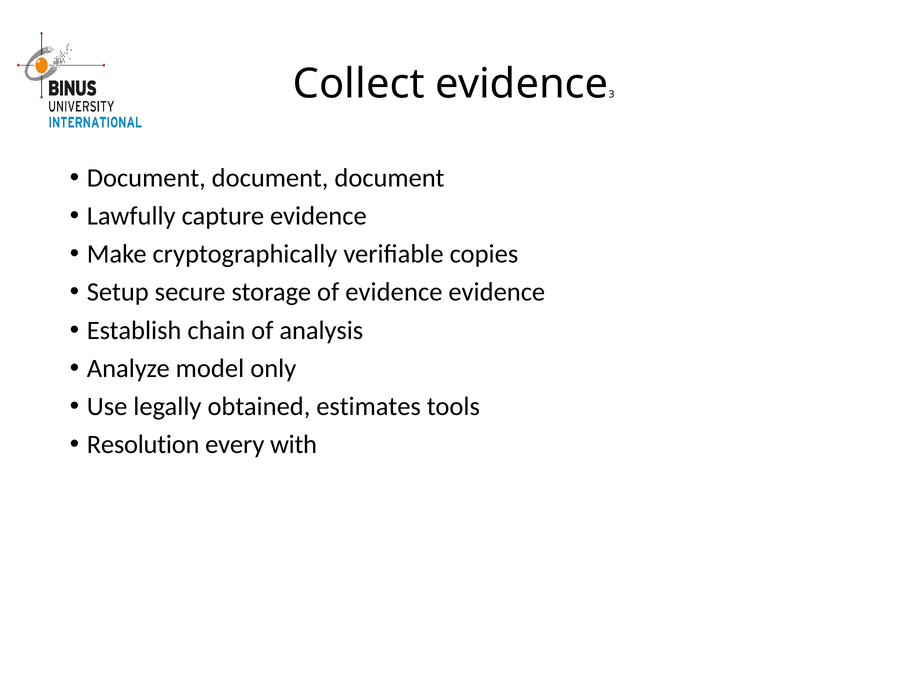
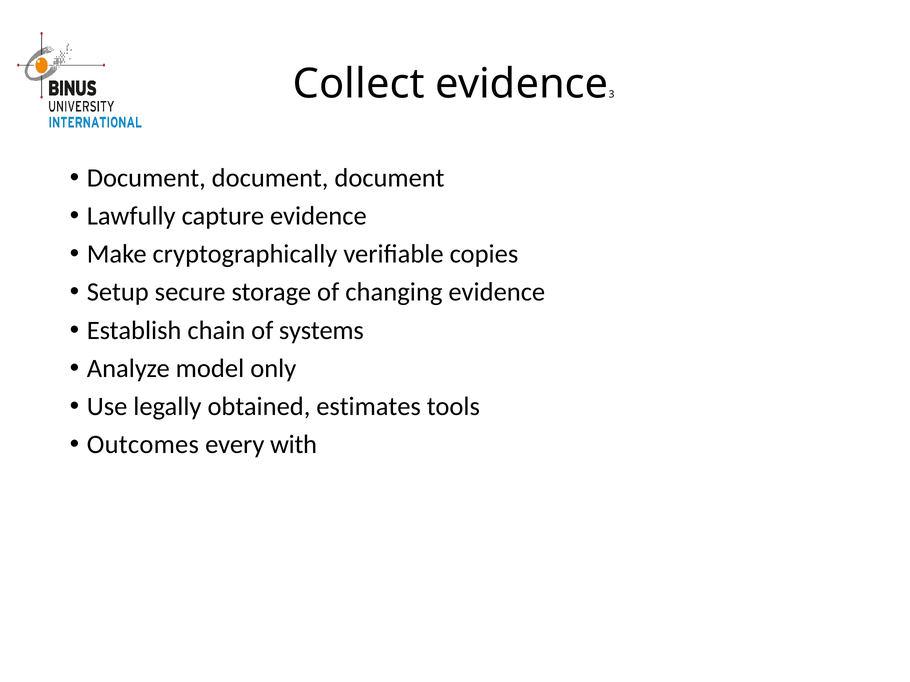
of evidence: evidence -> changing (394, 292)
analysis: analysis -> systems (321, 331)
Resolution: Resolution -> Outcomes (143, 445)
